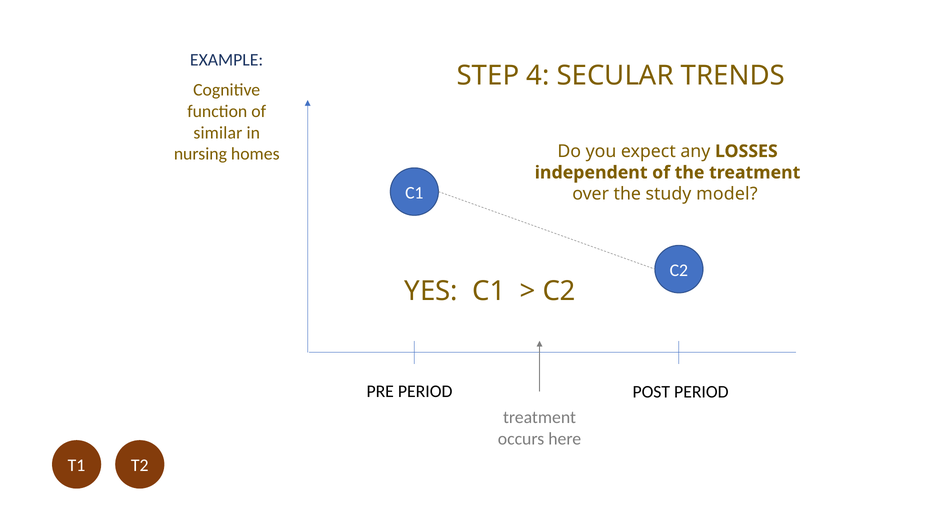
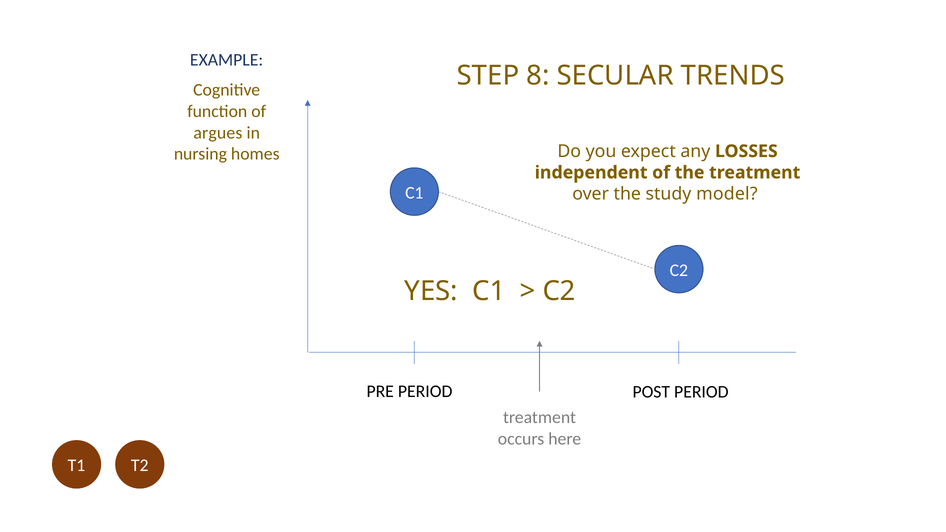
4: 4 -> 8 (538, 76)
similar: similar -> argues (218, 133)
